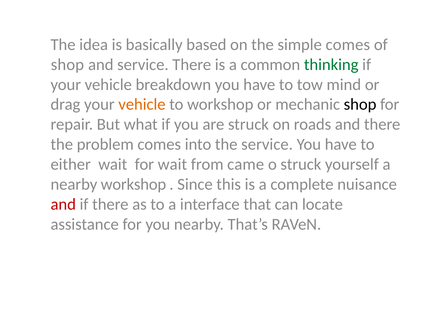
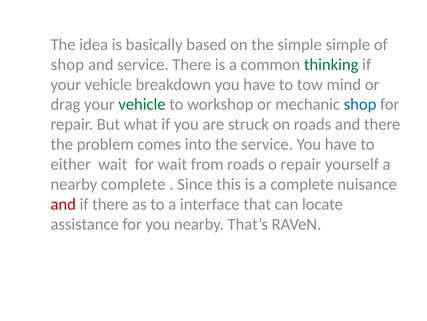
simple comes: comes -> simple (348, 44)
vehicle colour: orange -> green (142, 104)
shop colour: black -> blue (360, 104)
from came: came -> roads (246, 164)
o struck: struck -> repair (301, 164)
nearby workshop: workshop -> complete (133, 184)
